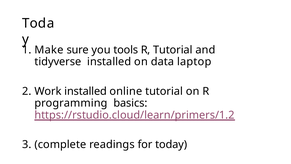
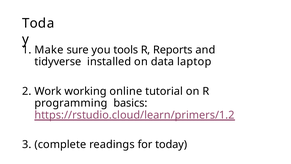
R Tutorial: Tutorial -> Reports (173, 50)
Work installed: installed -> working (85, 91)
